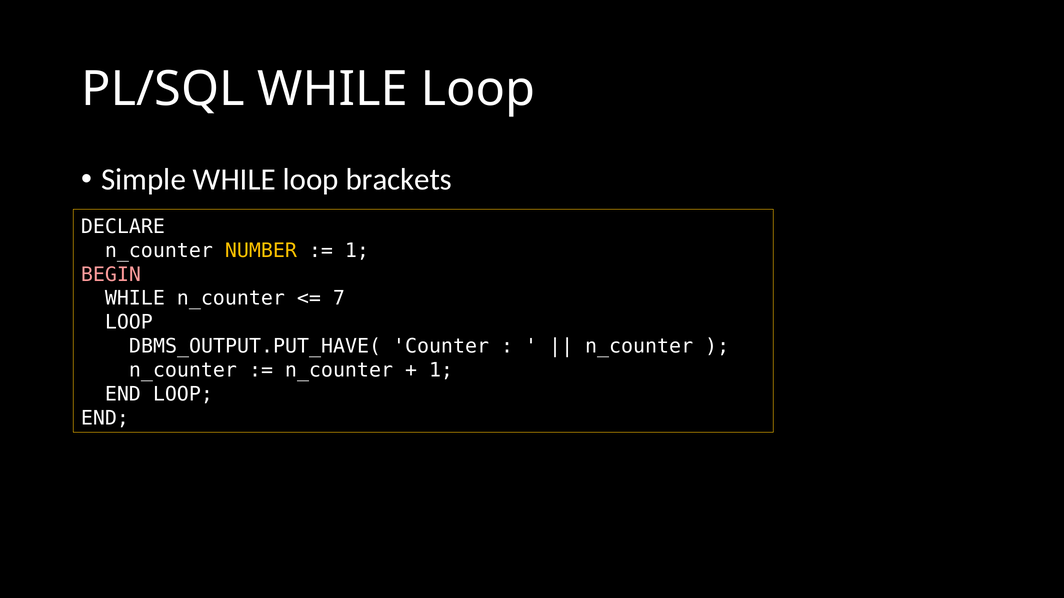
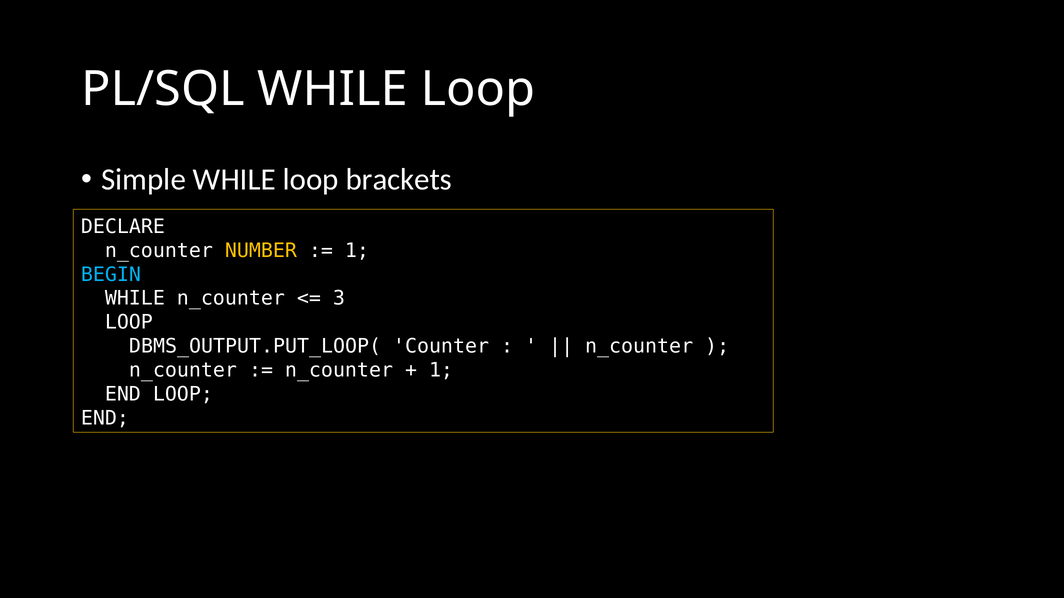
BEGIN colour: pink -> light blue (111, 275)
7: 7 -> 3 (339, 299)
DBMS_OUTPUT.PUT_HAVE(: DBMS_OUTPUT.PUT_HAVE( -> DBMS_OUTPUT.PUT_LOOP( (255, 346)
